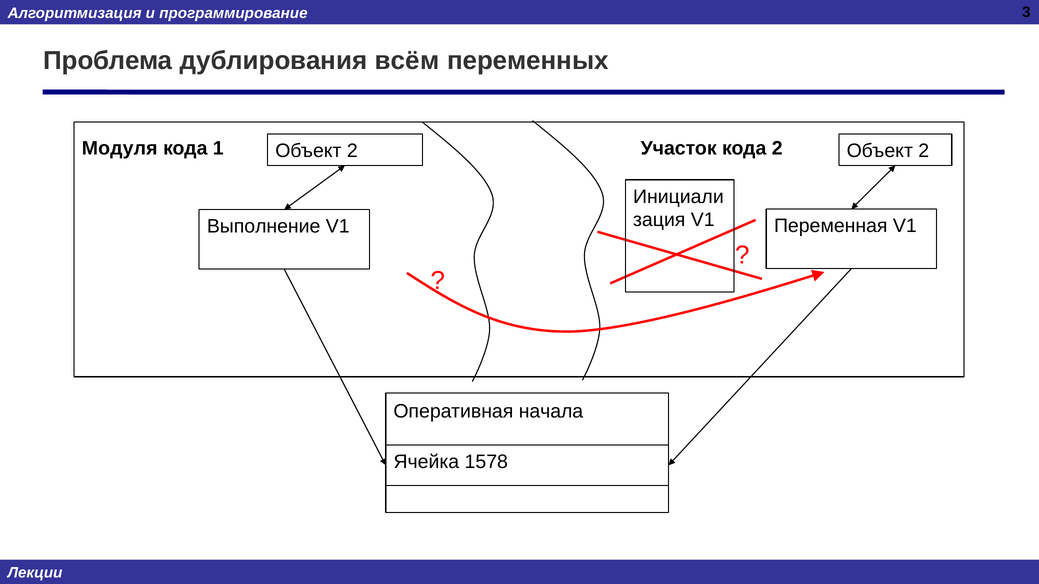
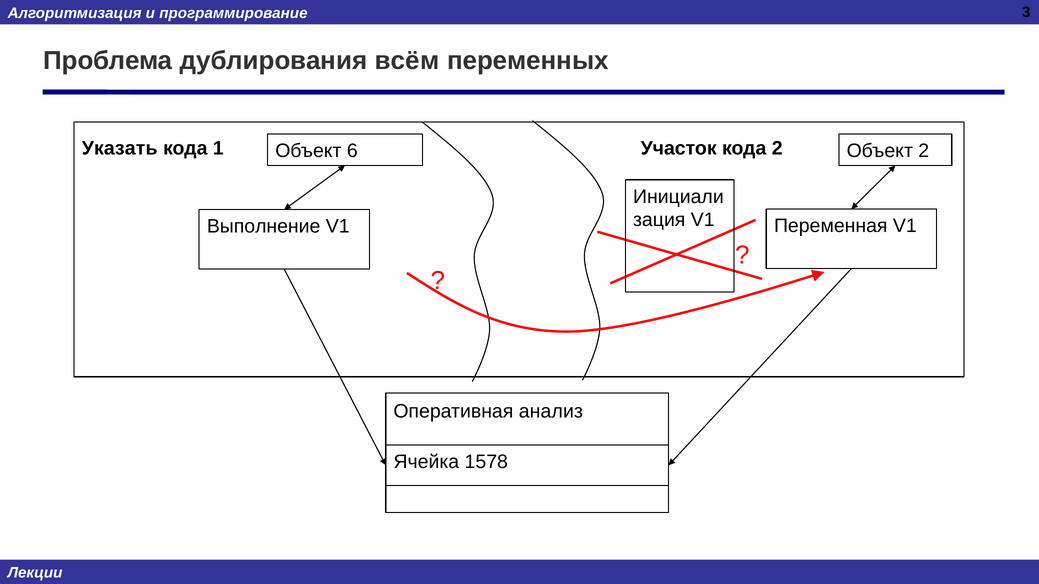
Модуля: Модуля -> Указать (120, 149)
2: 2 -> 6 (352, 151)
начала: начала -> анализ (551, 412)
